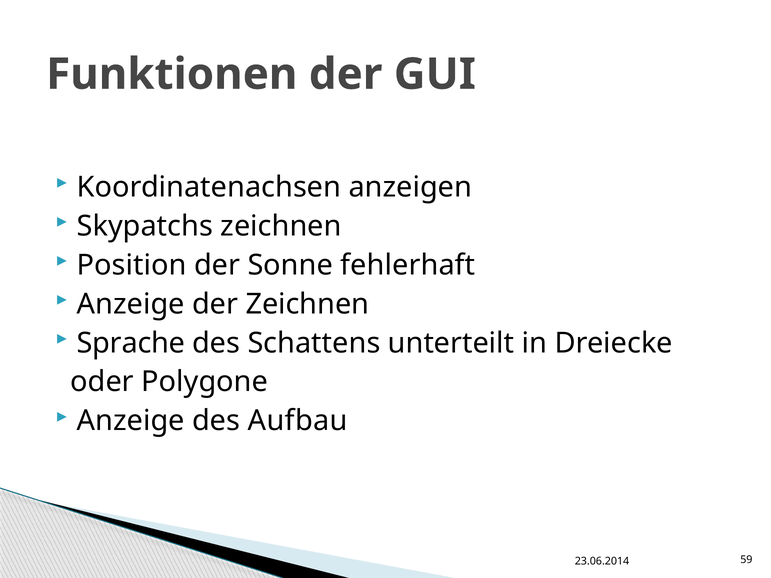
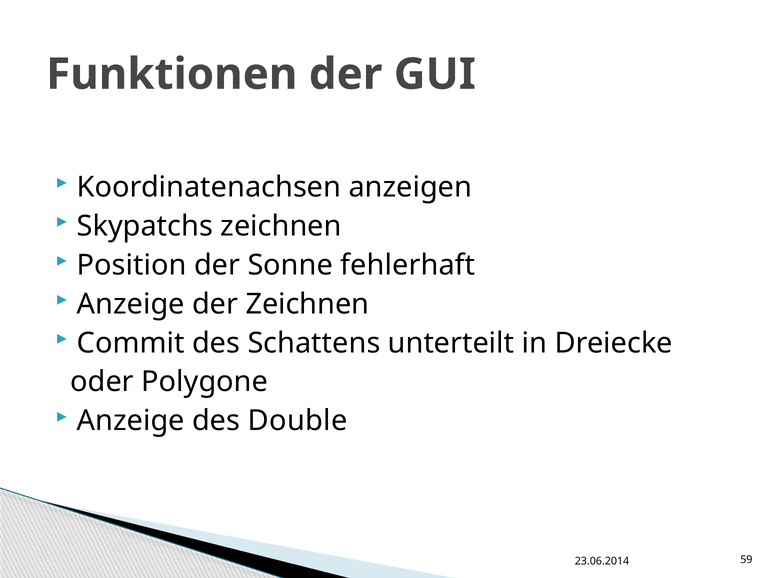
Sprache: Sprache -> Commit (131, 343)
Aufbau: Aufbau -> Double (298, 421)
